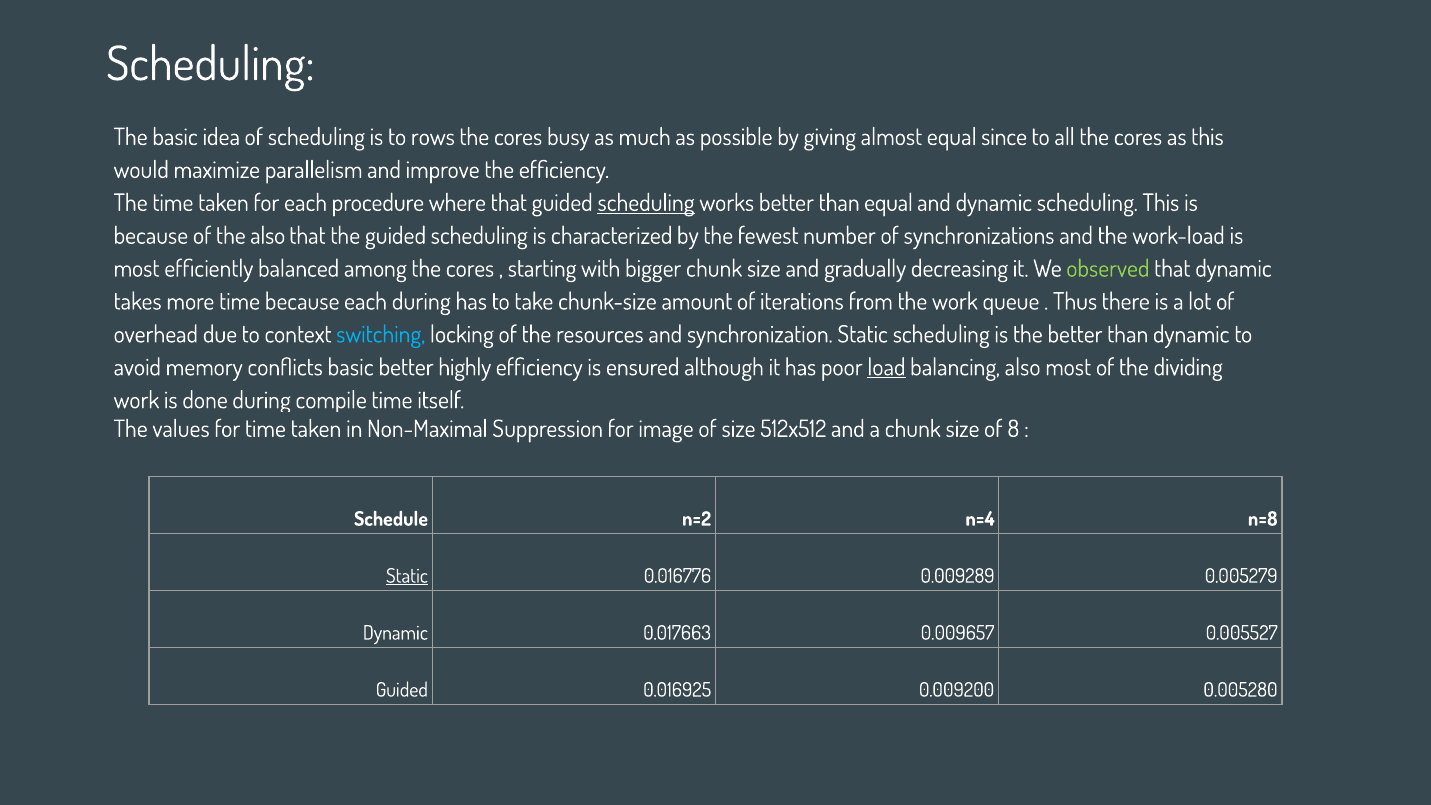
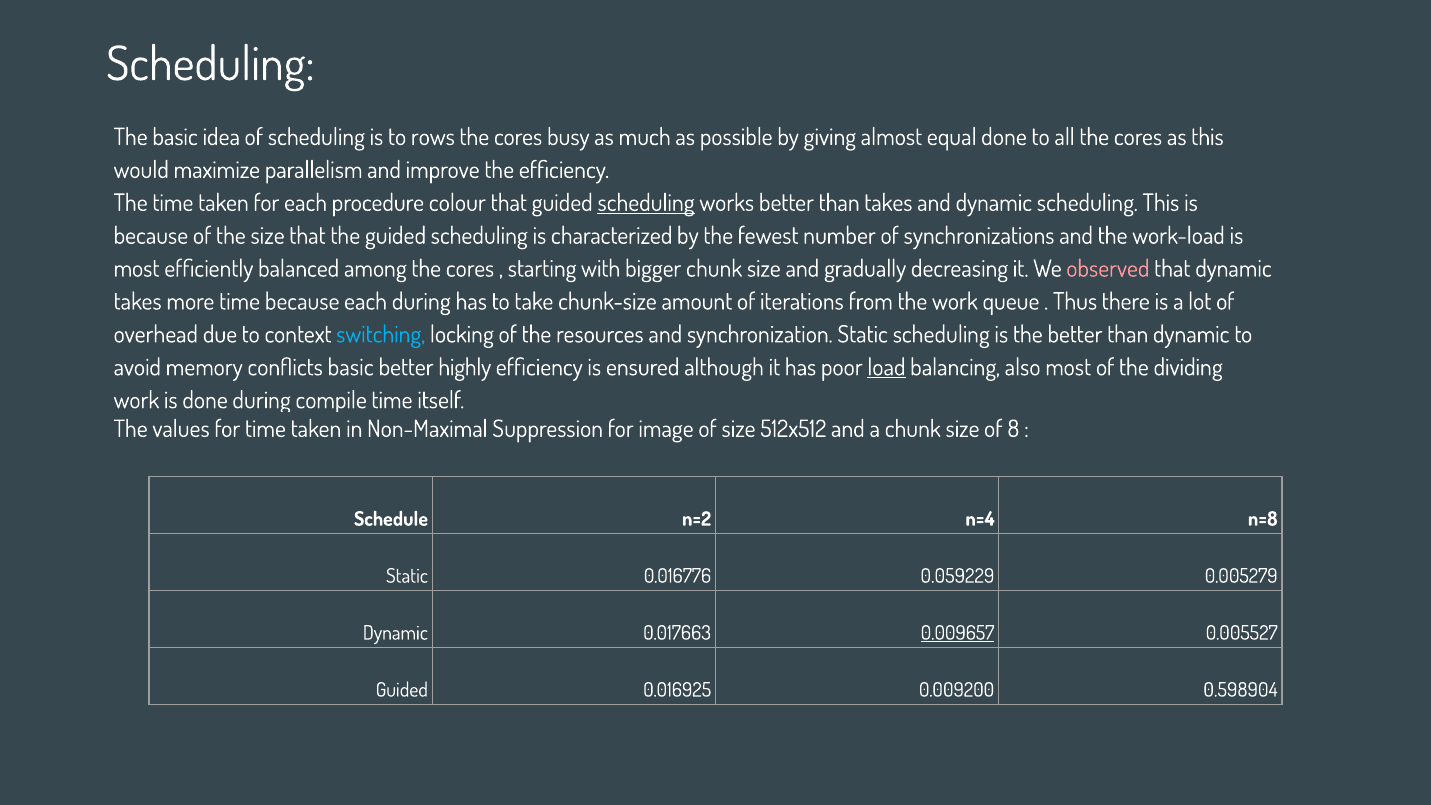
equal since: since -> done (1004, 137)
where: where -> colour (457, 203)
than equal: equal -> takes (888, 203)
the also: also -> size (268, 236)
observed colour: light green -> pink (1108, 269)
Static underline: present -> none (407, 576)
0.009289: 0.009289 -> 0.059229 (957, 576)
0.009657 underline: none -> present (957, 633)
0.005280: 0.005280 -> 0.598904 (1240, 690)
